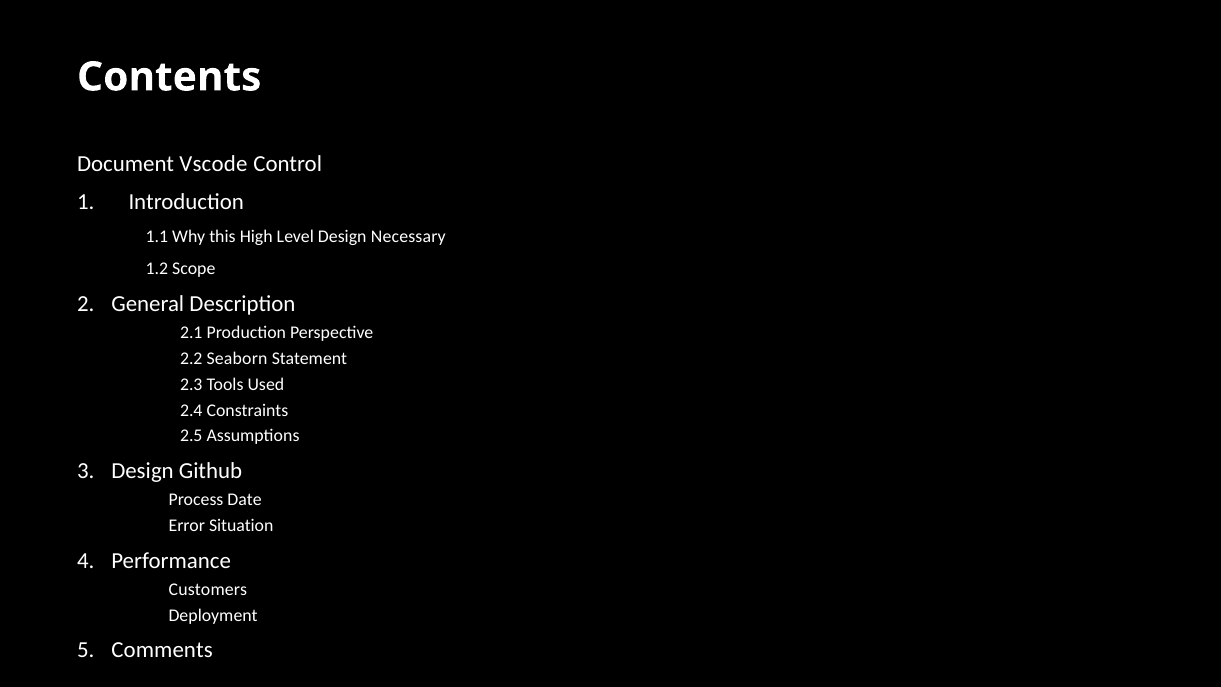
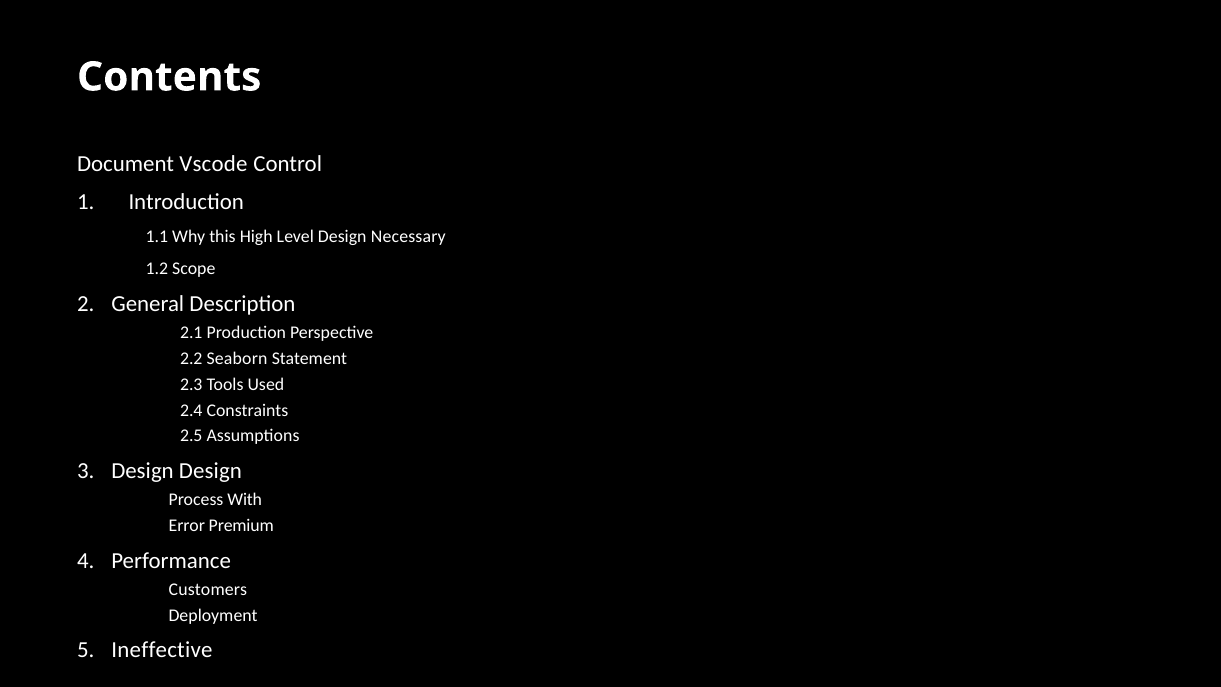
Design Github: Github -> Design (210, 471)
Date: Date -> With (245, 500)
Situation: Situation -> Premium (241, 525)
Comments: Comments -> Ineffective (162, 650)
